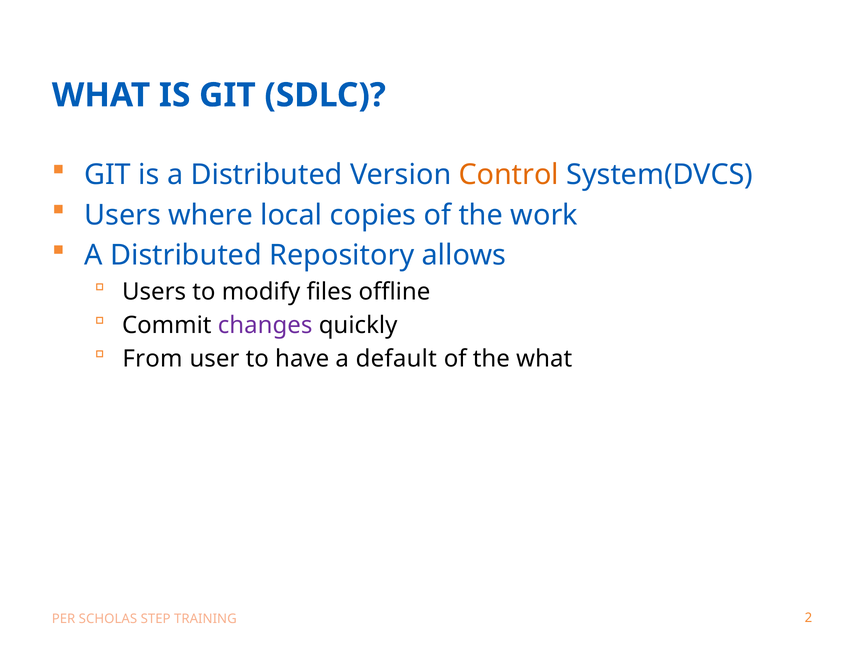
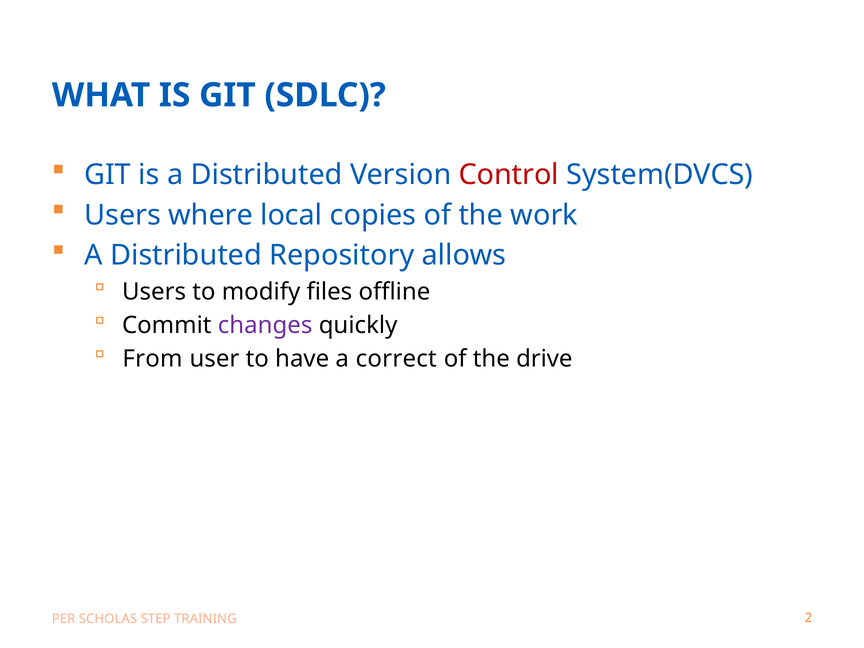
Control colour: orange -> red (509, 175)
default: default -> correct (396, 359)
the what: what -> drive (544, 359)
